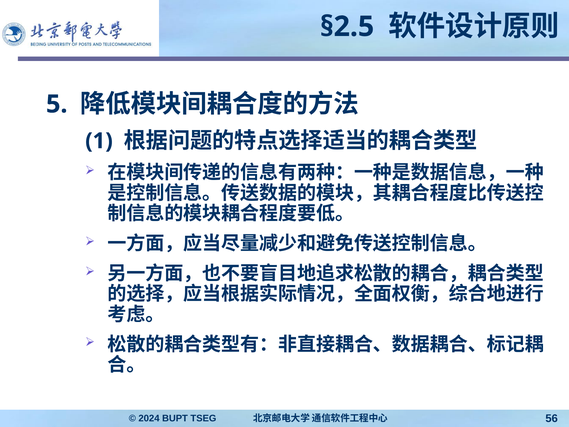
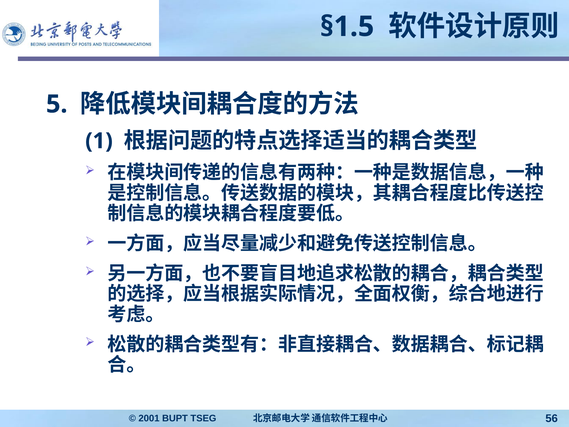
§2.5: §2.5 -> §1.5 (347, 27)
2024: 2024 -> 2001 (149, 418)
